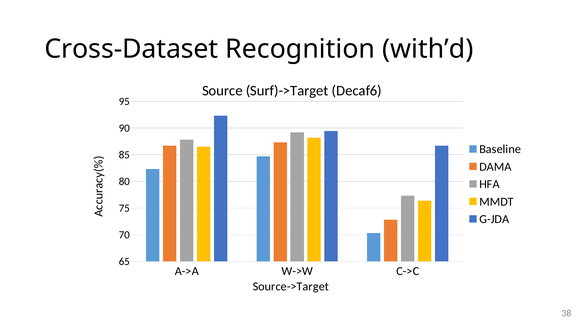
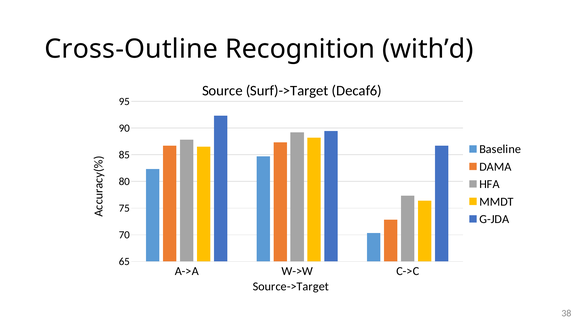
Cross-Dataset: Cross-Dataset -> Cross-Outline (131, 49)
